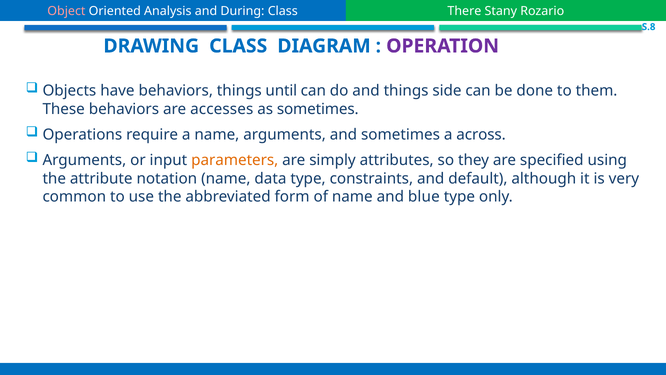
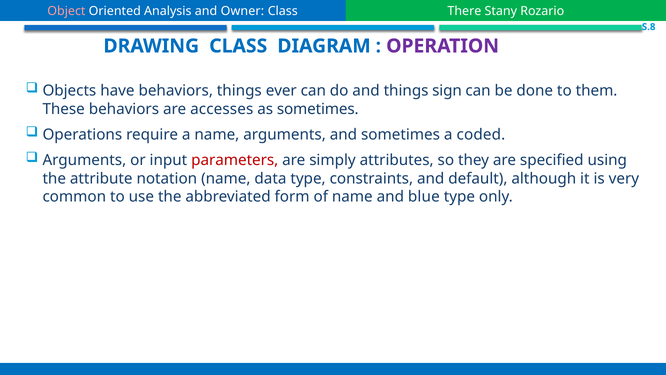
During: During -> Owner (242, 11)
until: until -> ever (281, 91)
side: side -> sign (447, 91)
across: across -> coded (481, 134)
parameters colour: orange -> red (235, 160)
